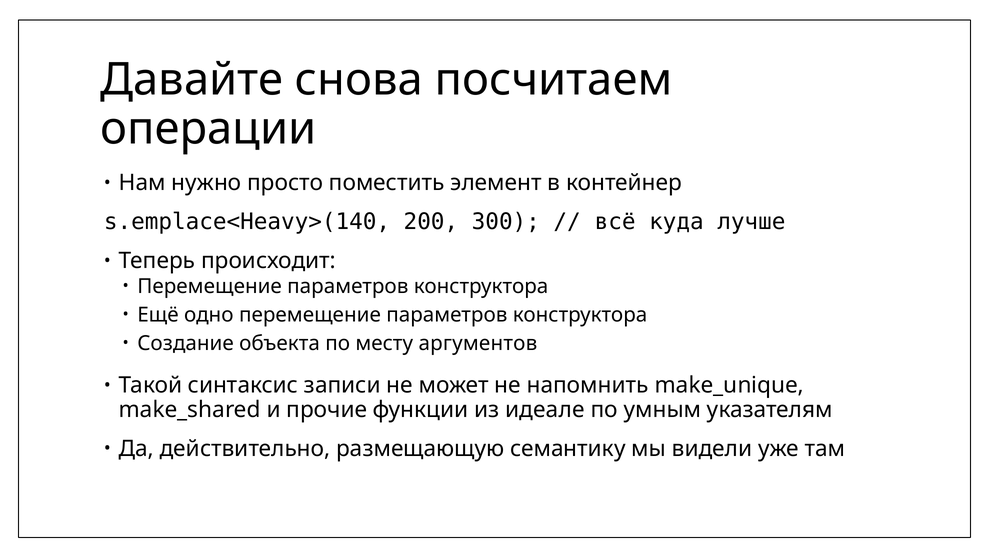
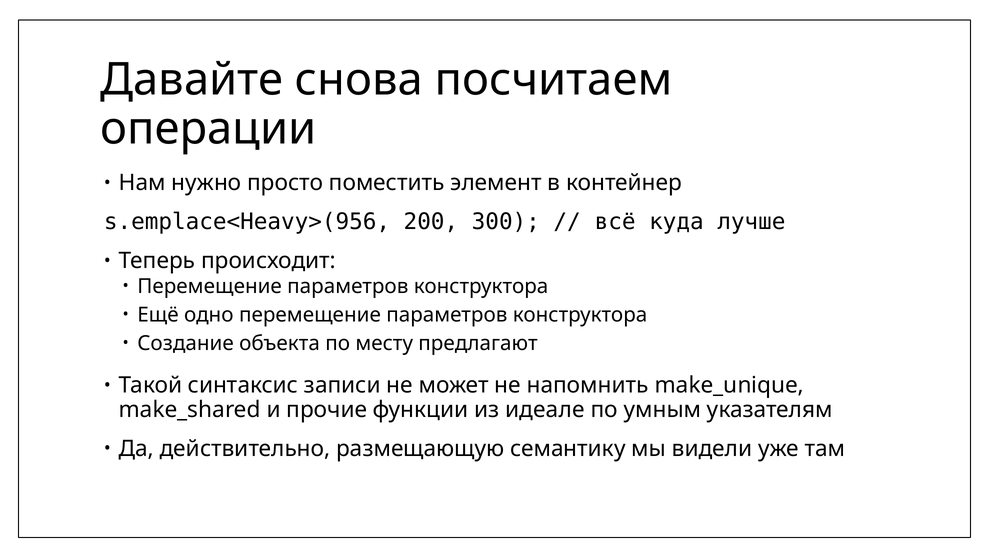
s.emplace<Heavy>(140: s.emplace<Heavy>(140 -> s.emplace<Heavy>(956 (247, 222)
аргументов: аргументов -> предлагают (478, 343)
